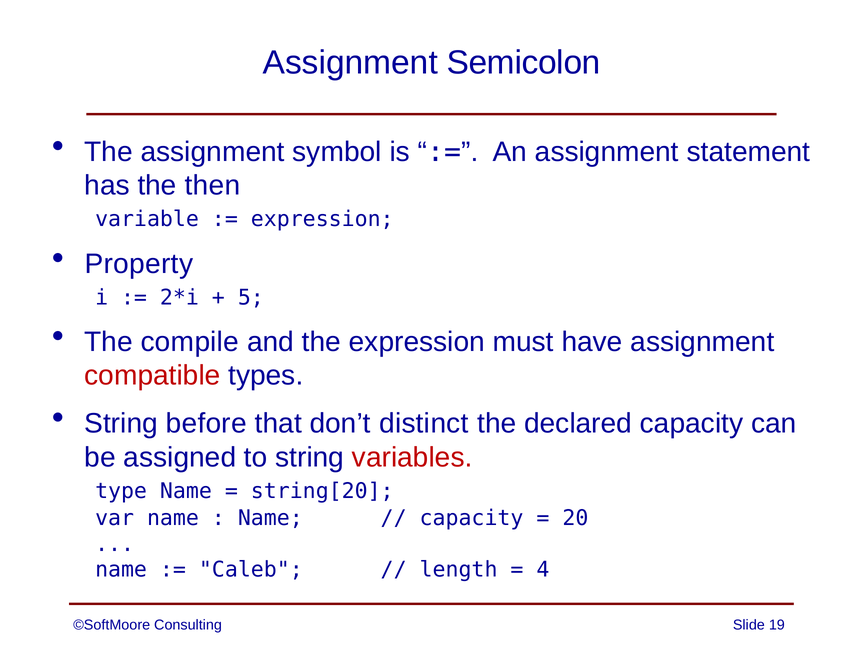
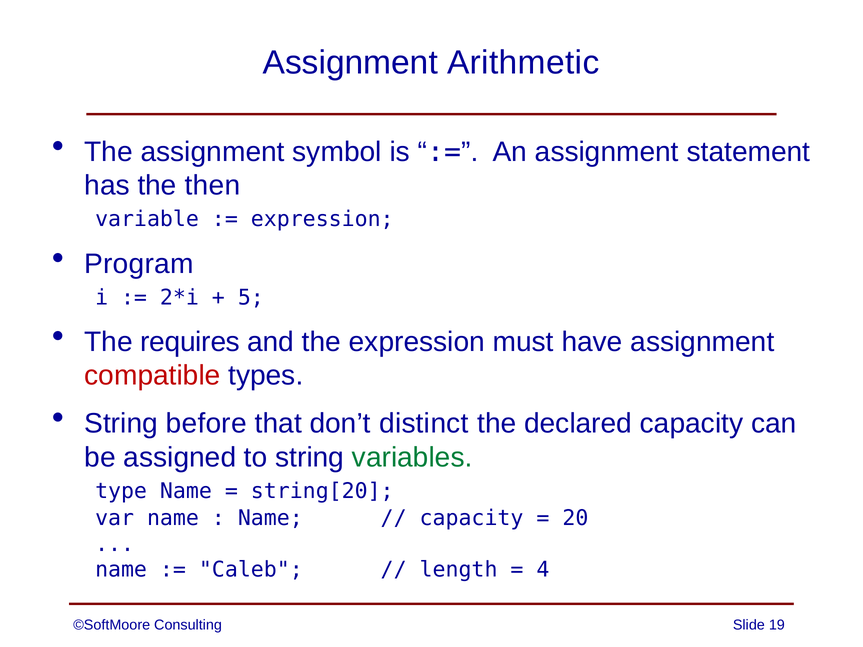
Semicolon: Semicolon -> Arithmetic (523, 63)
Property: Property -> Program (139, 264)
compile: compile -> requires (190, 342)
variables colour: red -> green (412, 457)
